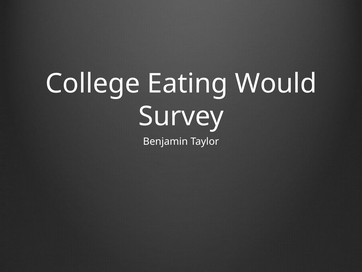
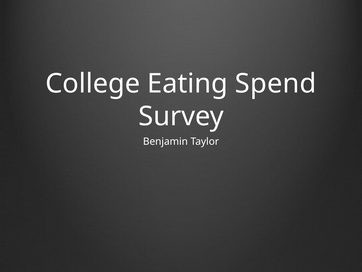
Would: Would -> Spend (276, 84)
